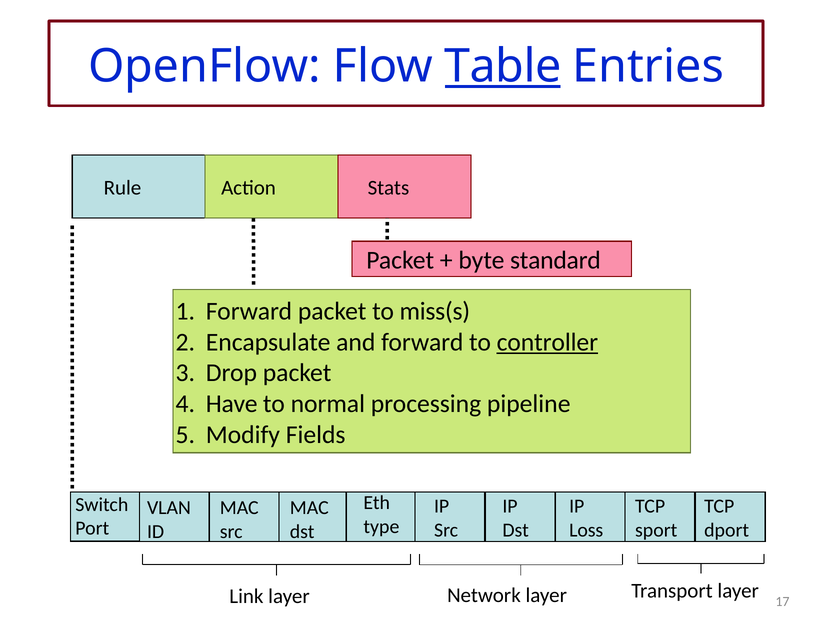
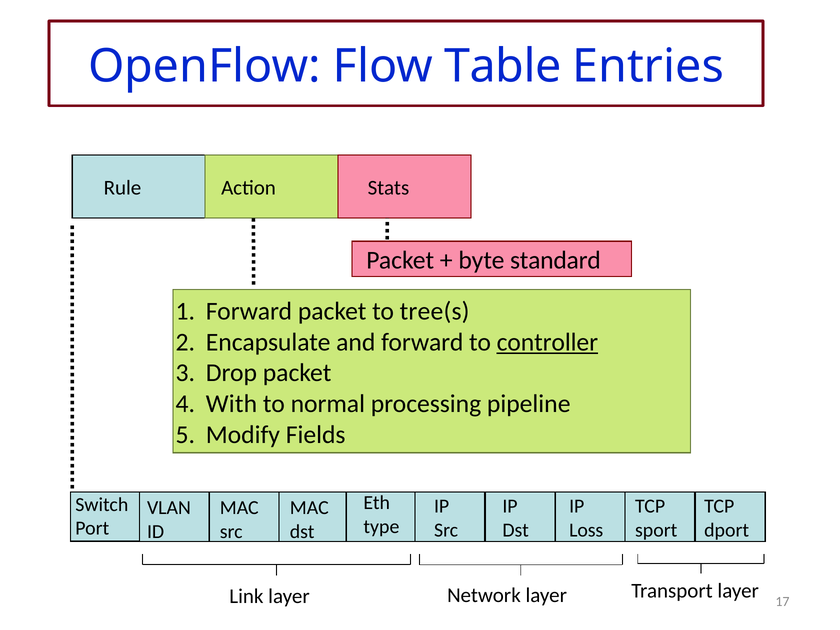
Table underline: present -> none (503, 67)
miss(s: miss(s -> tree(s (435, 311)
Have: Have -> With (231, 404)
